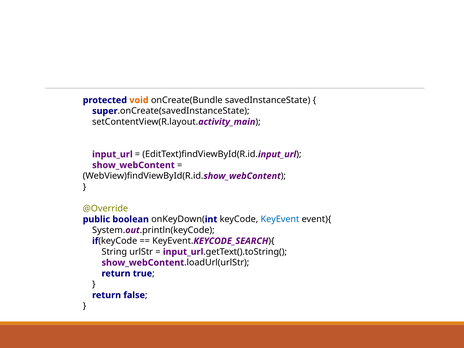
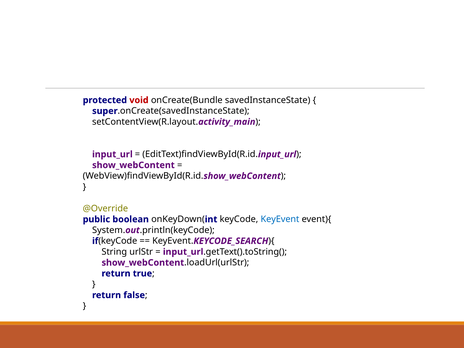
void colour: orange -> red (139, 100)
